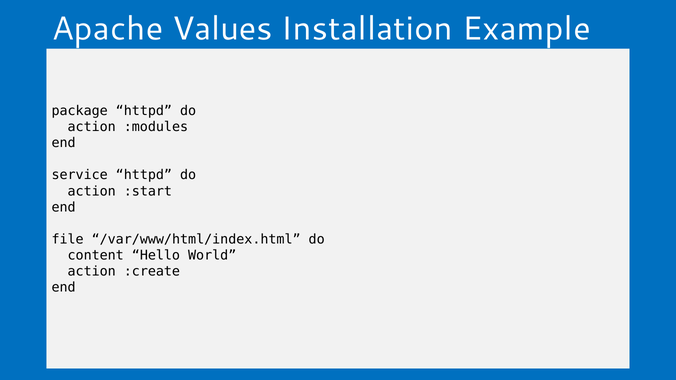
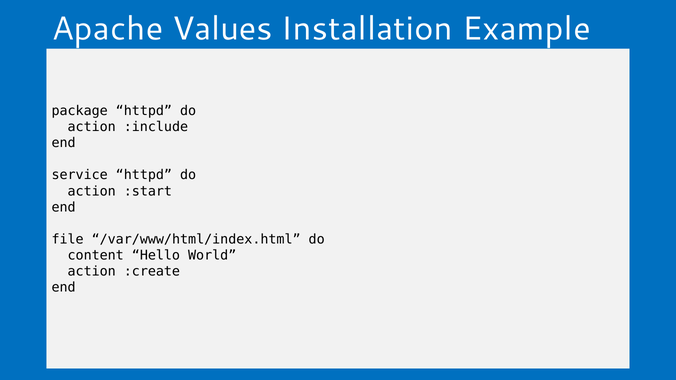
:modules: :modules -> :include (156, 127)
